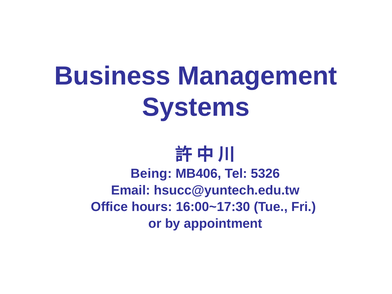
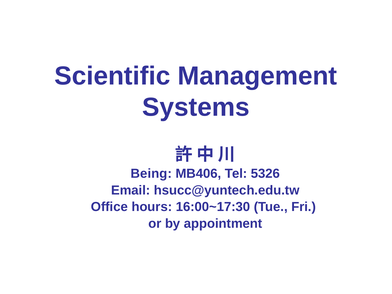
Business: Business -> Scientific (112, 76)
